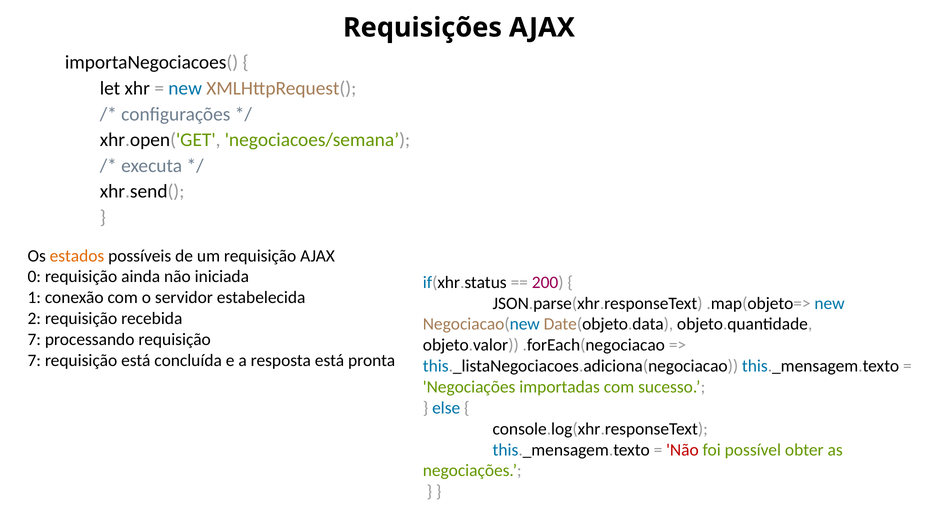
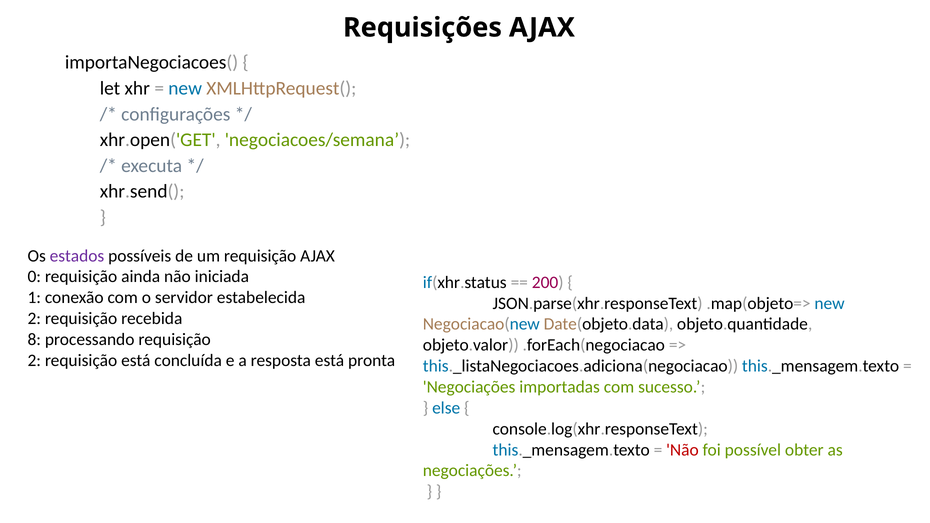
estados colour: orange -> purple (77, 256)
7: 7 -> 8 (34, 340)
7: 7 -> 2 (34, 360)
